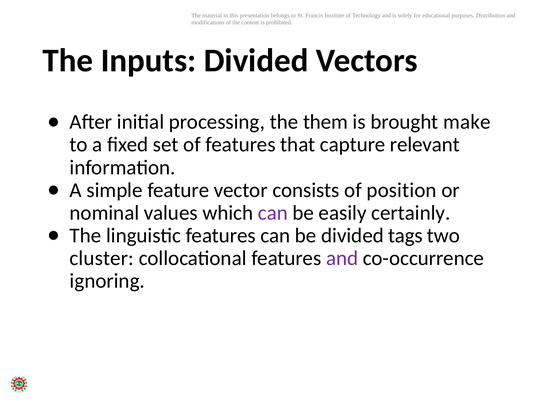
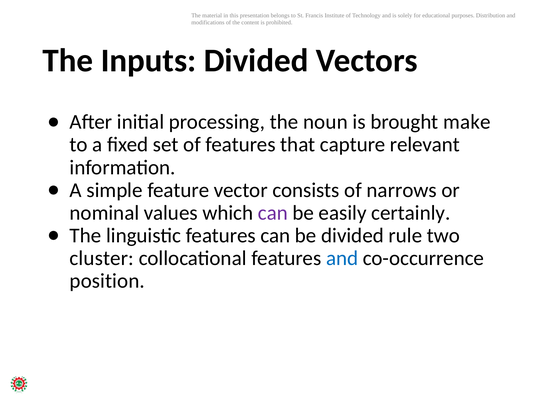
them: them -> noun (325, 122)
position: position -> narrows (402, 190)
tags: tags -> rule (405, 235)
and colour: purple -> blue (342, 258)
ignoring: ignoring -> position (107, 281)
